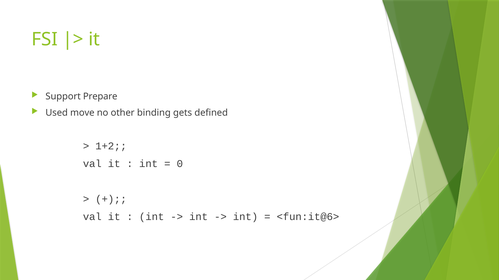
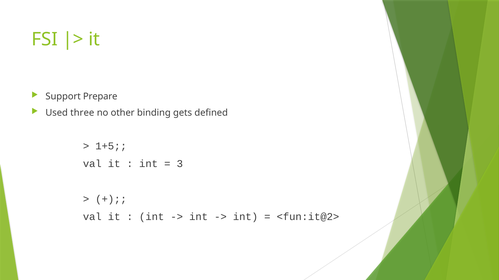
move: move -> three (82, 113)
1+2: 1+2 -> 1+5 (111, 147)
0: 0 -> 3 (180, 164)
<fun:it@6>: <fun:it@6> -> <fun:it@2> (308, 217)
